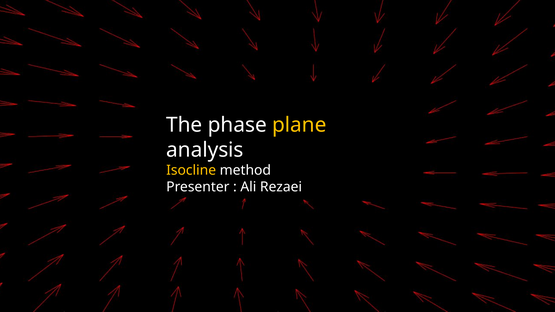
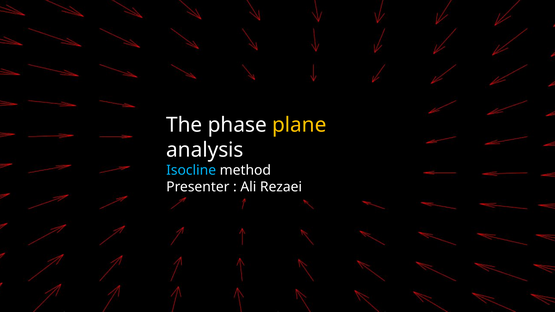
Isocline colour: yellow -> light blue (191, 171)
